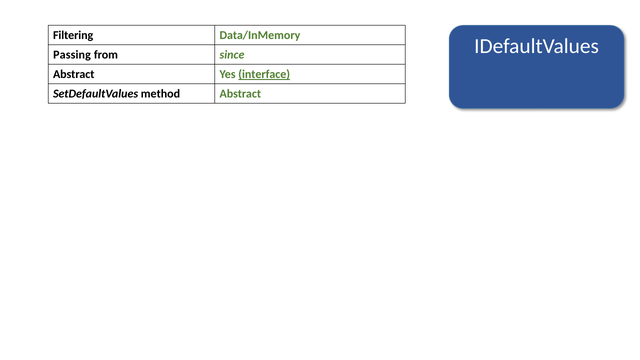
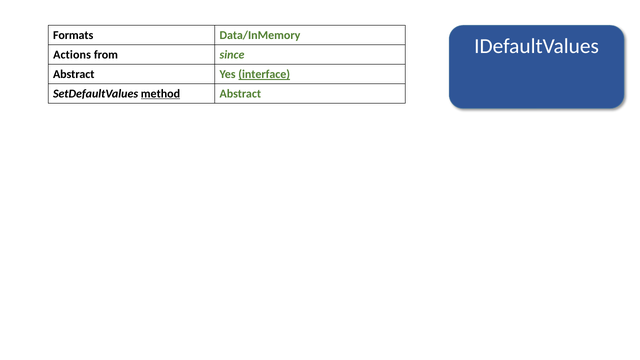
Filtering: Filtering -> Formats (73, 35)
Passing: Passing -> Actions (72, 55)
method underline: none -> present (160, 94)
